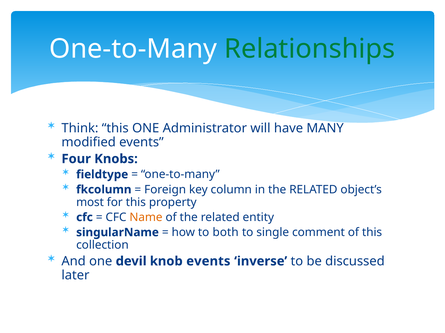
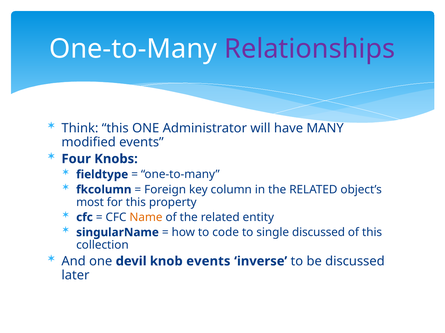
Relationships colour: green -> purple (310, 49)
both: both -> code (226, 233)
single comment: comment -> discussed (319, 233)
